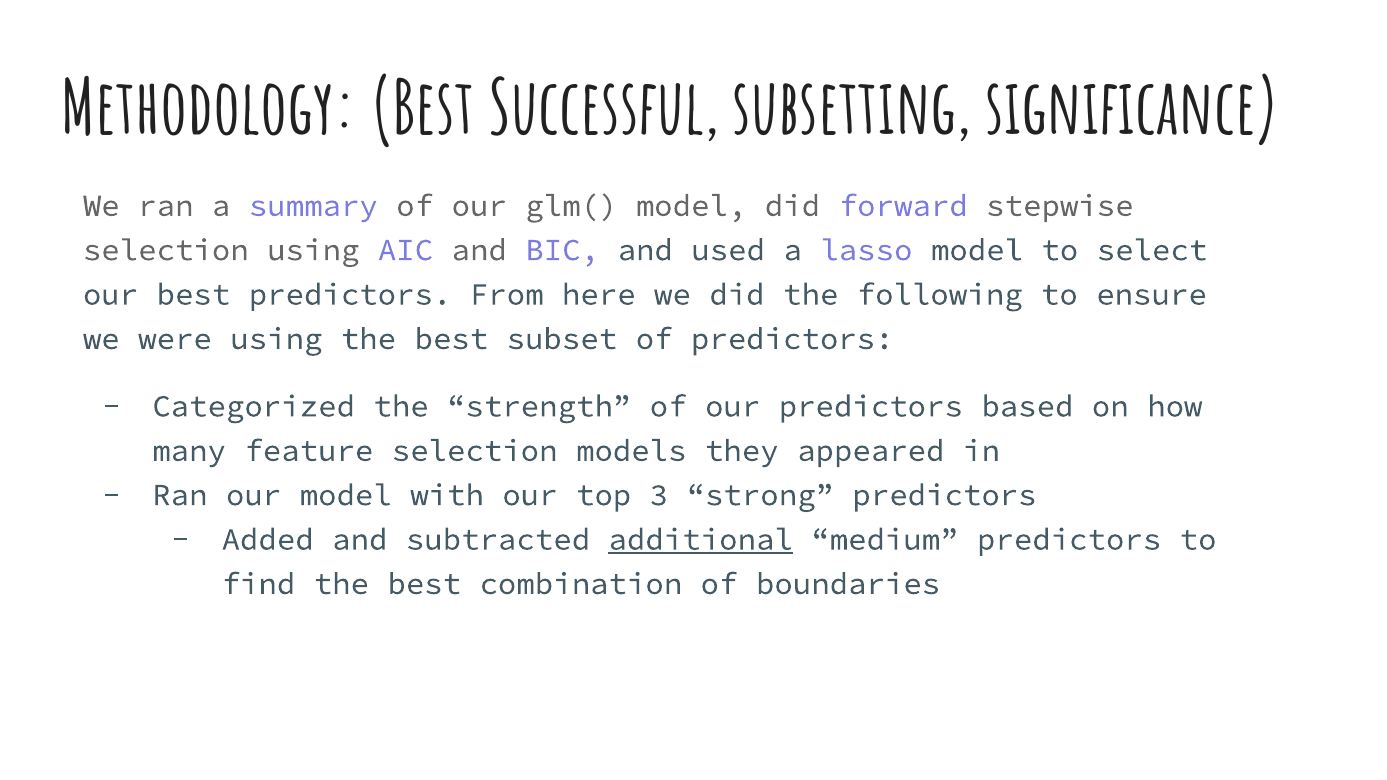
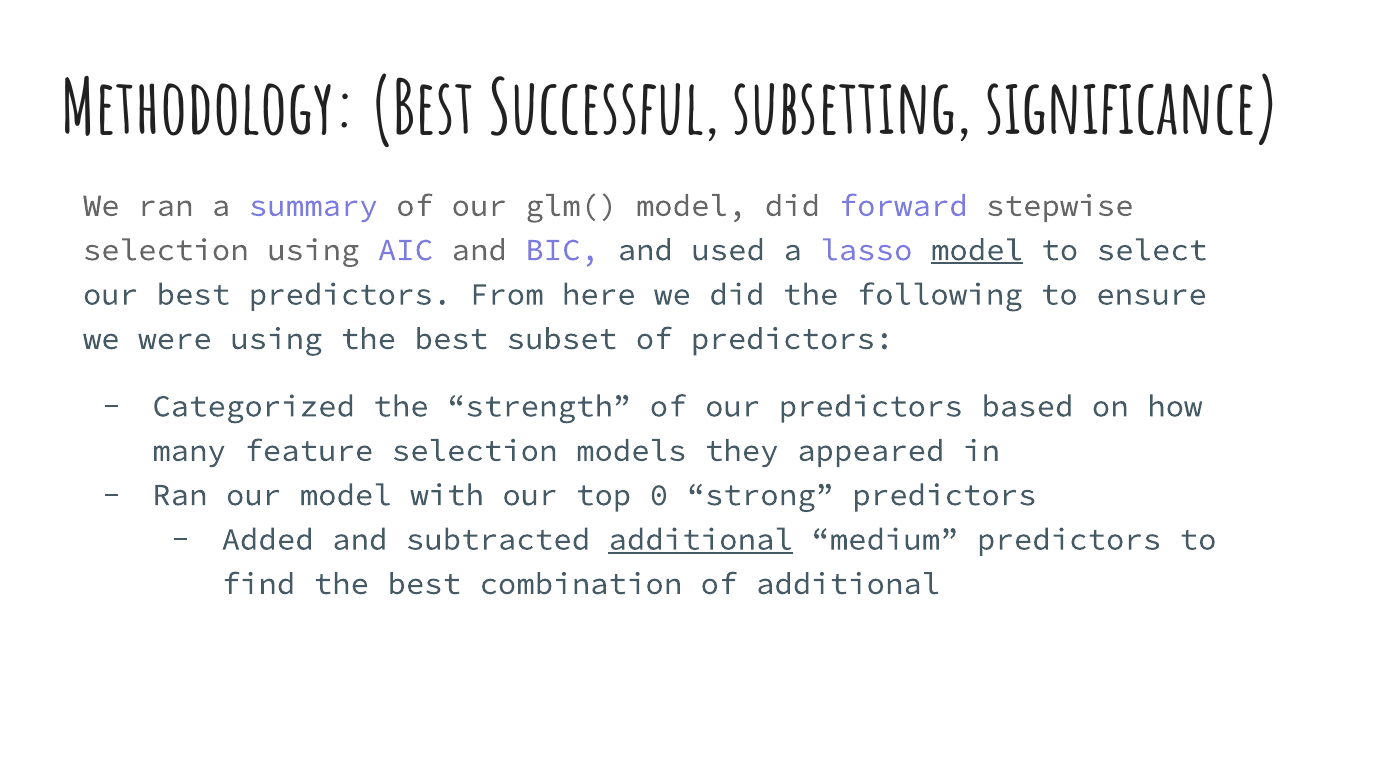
model underline: none -> present (977, 250)
3: 3 -> 0 (659, 495)
of boundaries: boundaries -> additional (848, 584)
